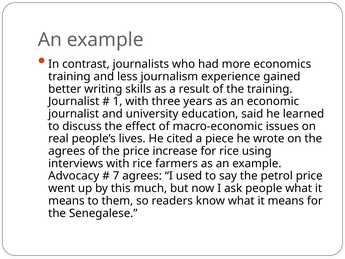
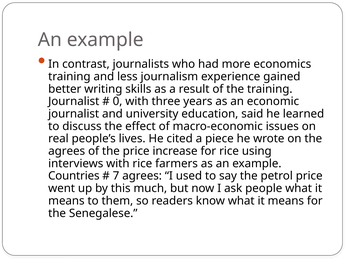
1: 1 -> 0 (118, 101)
Advocacy: Advocacy -> Countries (74, 176)
